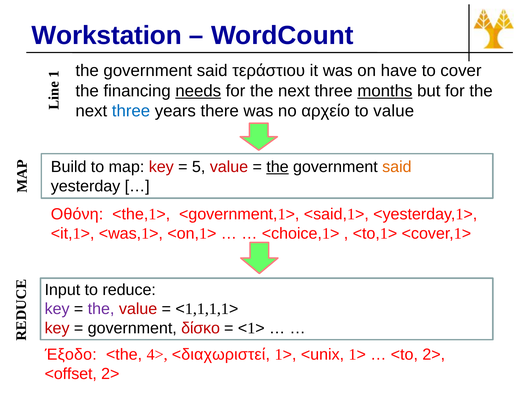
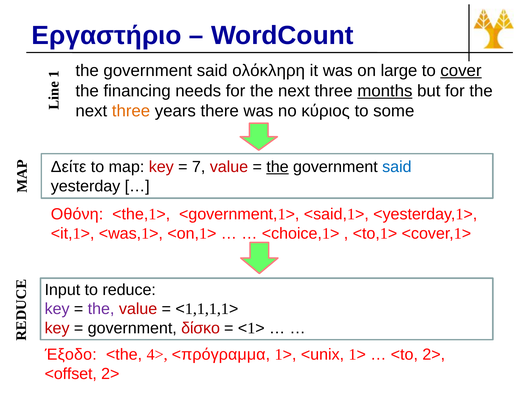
Workstation: Workstation -> Εργαστήριο (107, 36)
τεράστιου: τεράστιου -> ολόκληρη (269, 71)
have: have -> large (399, 71)
cover underline: none -> present (461, 71)
needs underline: present -> none (198, 91)
three colour: blue -> orange (131, 111)
αρχείο: αρχείο -> κύριος (326, 111)
to value: value -> some (394, 111)
Build: Build -> Δείτε (69, 167)
5: 5 -> 7 (199, 167)
said colour: orange -> blue (397, 167)
<διαχωριστεί: <διαχωριστεί -> <πρόγραμμα (221, 355)
